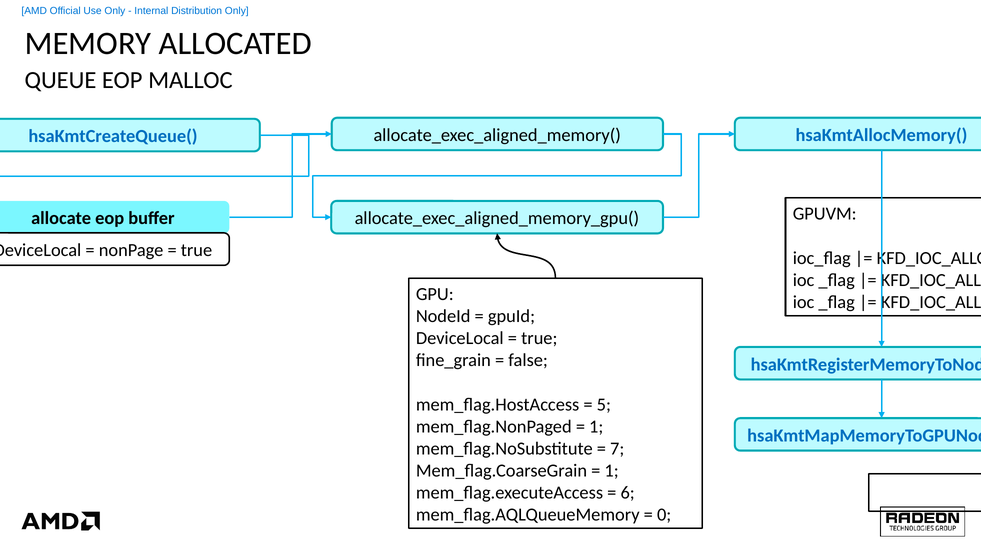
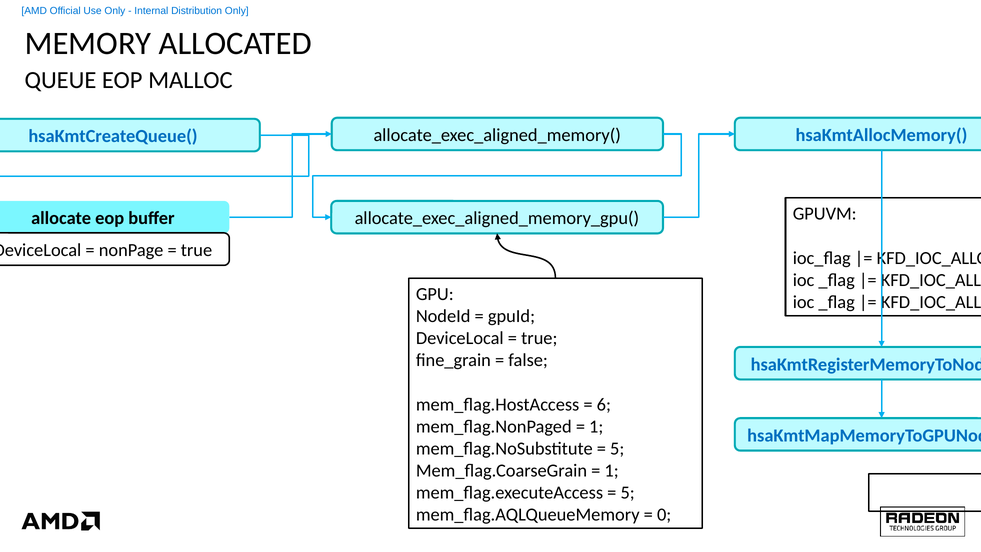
5: 5 -> 6 (604, 404)
7: 7 -> 5 (617, 449)
6: 6 -> 5 (628, 493)
